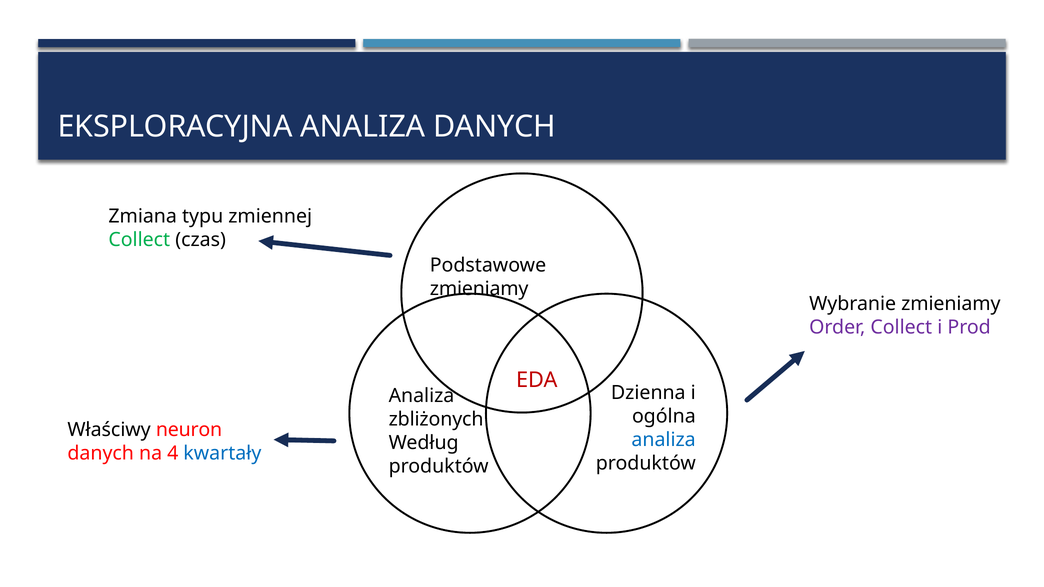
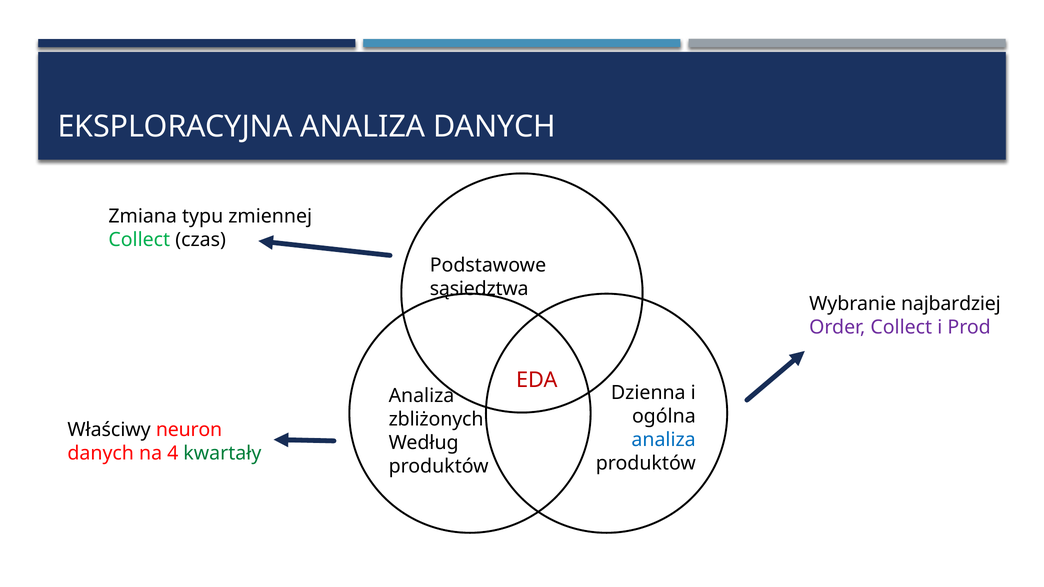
zmieniamy: zmieniamy -> sąsiedztwa (479, 289)
Wybranie zmieniamy: zmieniamy -> najbardziej (951, 304)
kwartały colour: blue -> green (222, 453)
